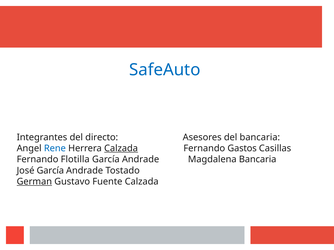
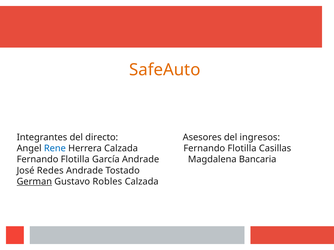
SafeAuto colour: blue -> orange (165, 70)
del bancaria: bancaria -> ingresos (260, 137)
Calzada underline: present -> none (121, 149)
Gastos: Gastos -> Flotilla (242, 149)
José García: García -> Redes (50, 171)
Fuente: Fuente -> Robles (107, 182)
